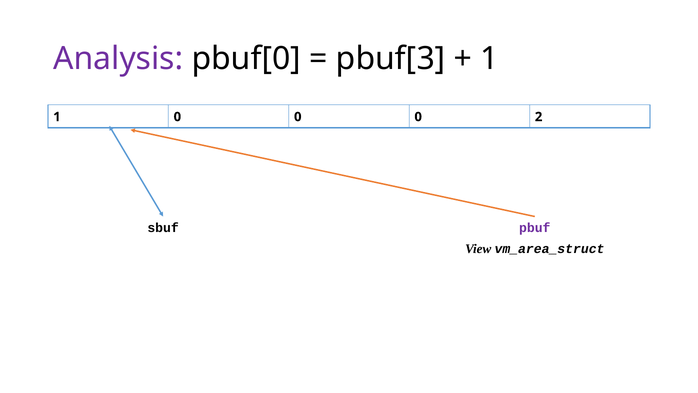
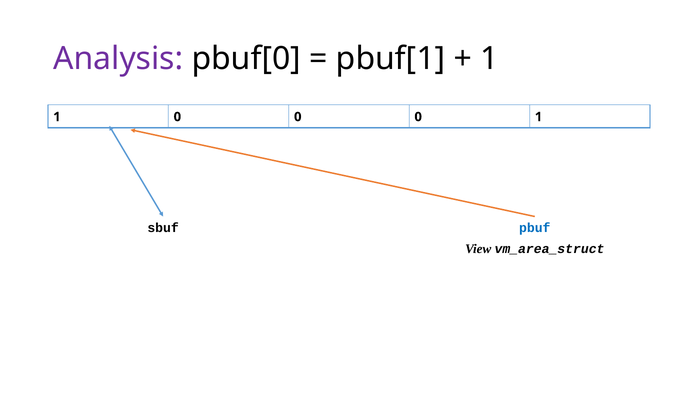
pbuf[3: pbuf[3 -> pbuf[1 (391, 59)
0 2: 2 -> 1 (539, 117)
pbuf colour: purple -> blue (535, 228)
